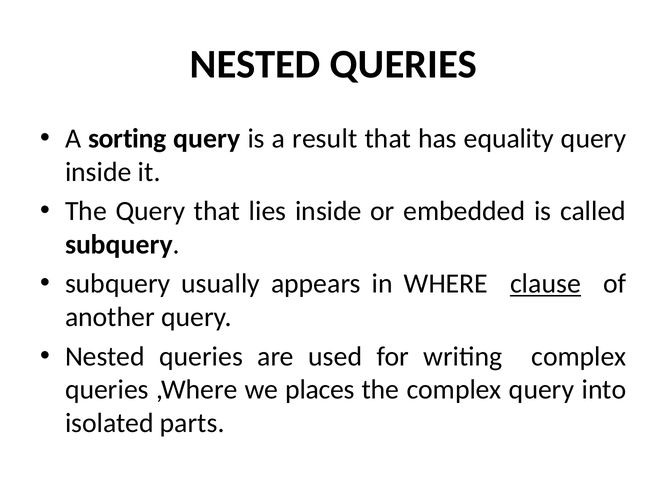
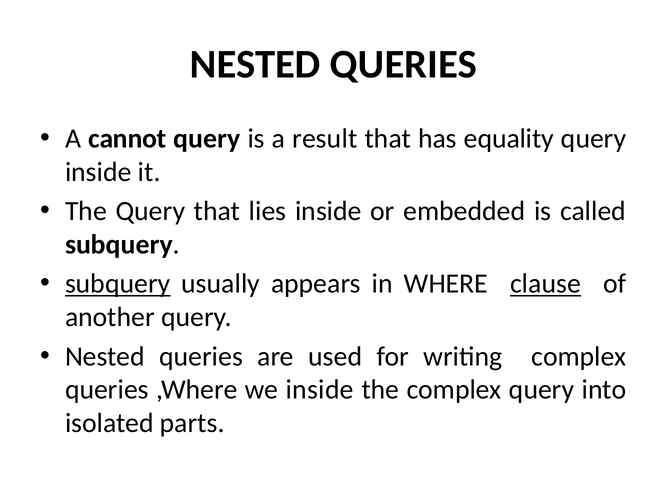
sorting: sorting -> cannot (127, 139)
subquery underline: none -> present (118, 284)
we places: places -> inside (320, 390)
